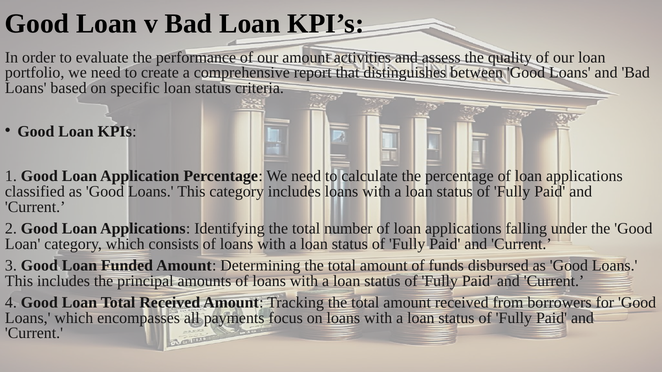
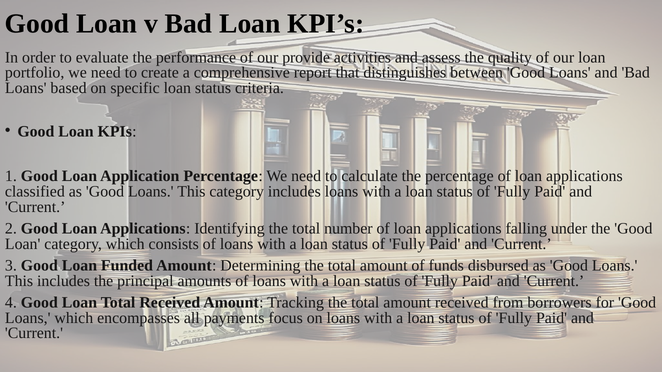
our amount: amount -> provide (306, 57)
